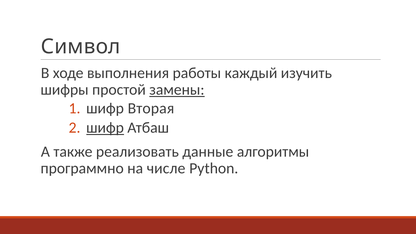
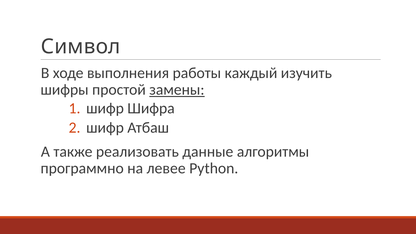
Вторая: Вторая -> Шифра (151, 108)
шифр underline: present -> none (105, 128)
числе: числе -> левее (166, 168)
